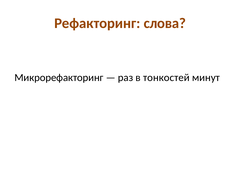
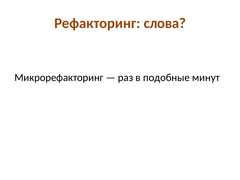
тонкостей: тонкостей -> подобные (166, 78)
